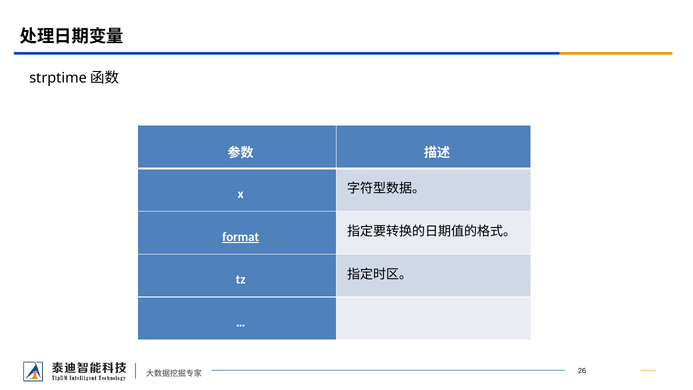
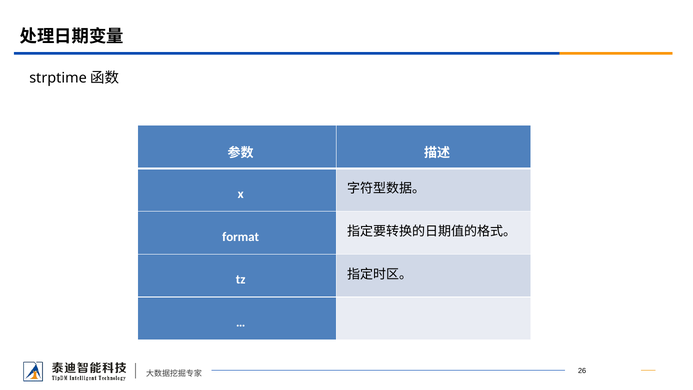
format underline: present -> none (241, 237)
